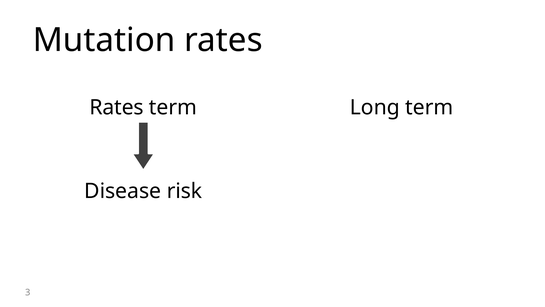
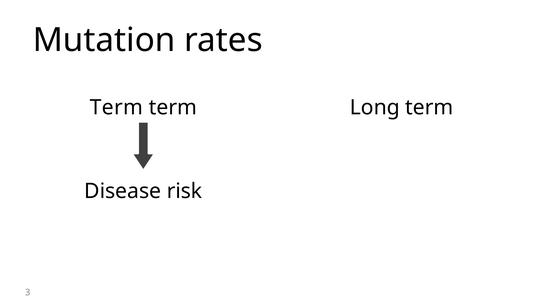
Rates: Rates -> Term (116, 107)
